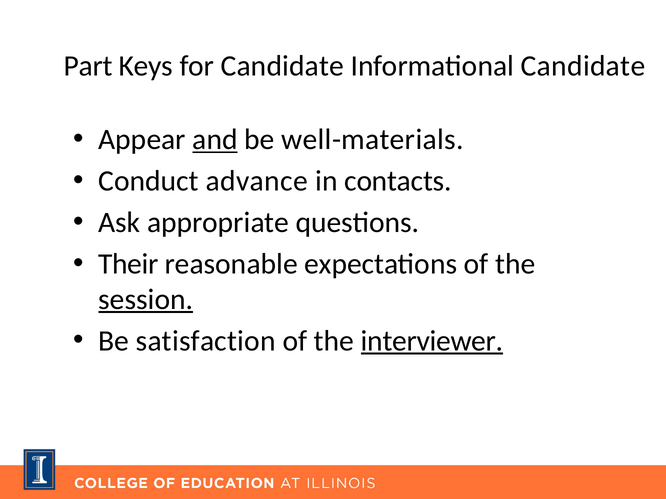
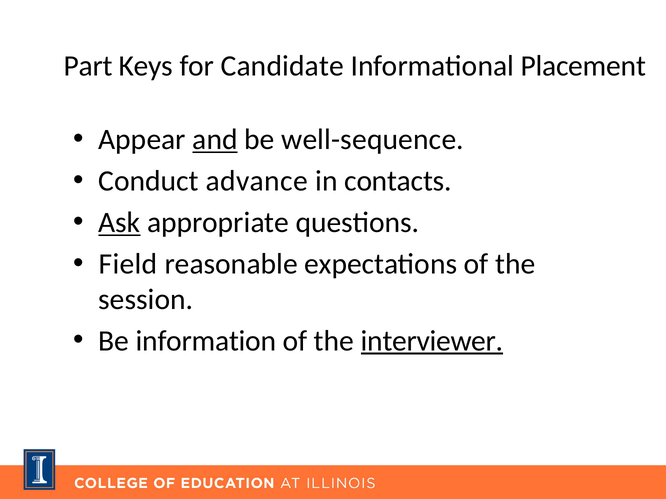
Informational Candidate: Candidate -> Placement (583, 66)
well-materials: well-materials -> well-sequence (373, 140)
Ask underline: none -> present (119, 223)
Their: Their -> Field (128, 264)
session underline: present -> none (146, 300)
satisfaction: satisfaction -> information (206, 341)
